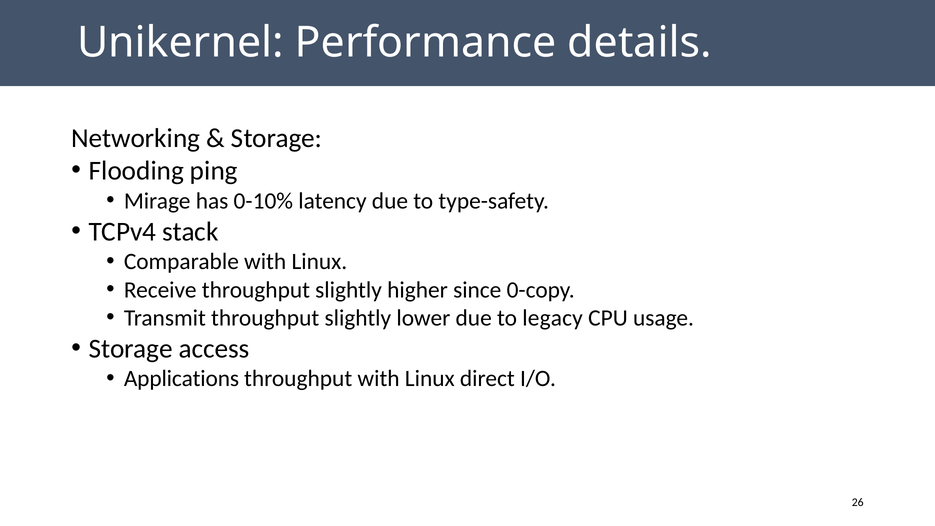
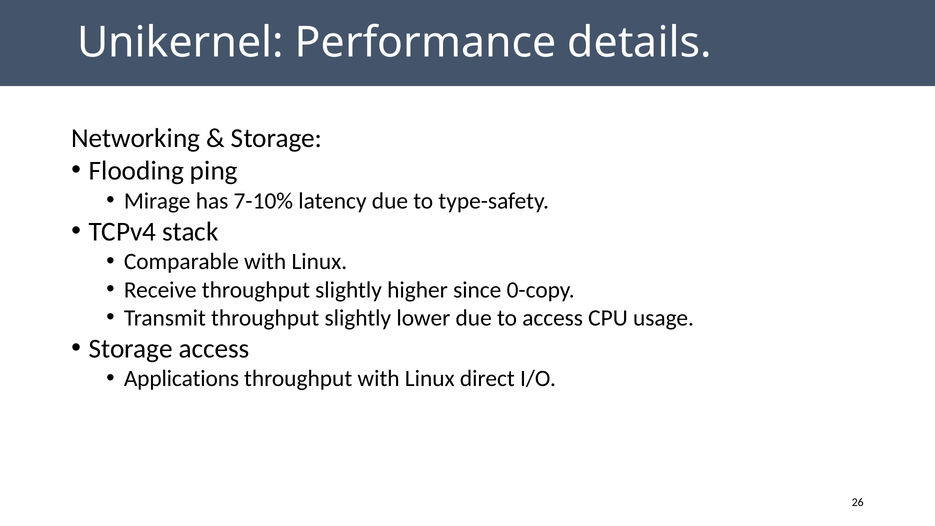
0-10%: 0-10% -> 7-10% (263, 201)
to legacy: legacy -> access (553, 318)
